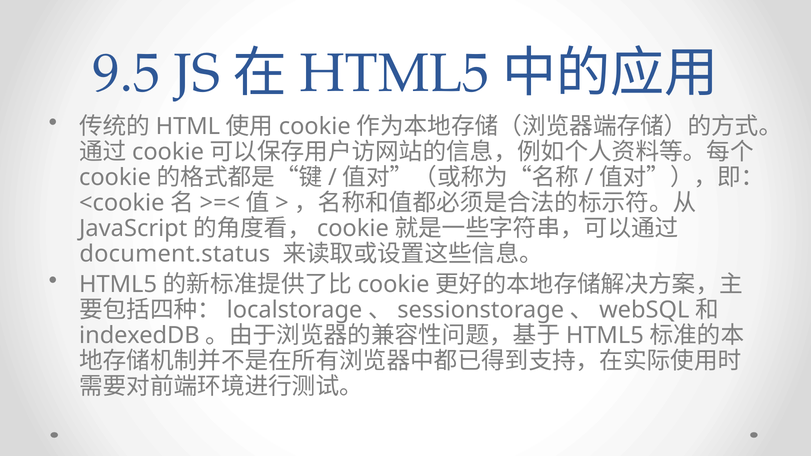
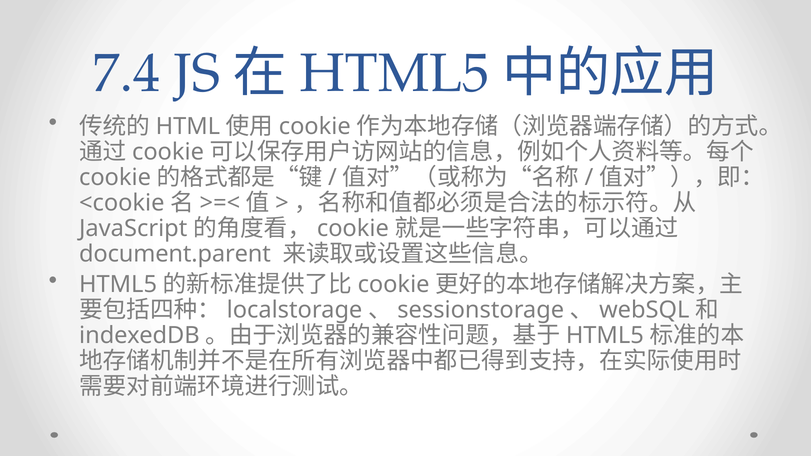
9.5: 9.5 -> 7.4 (126, 74)
document.status: document.status -> document.parent (175, 254)
